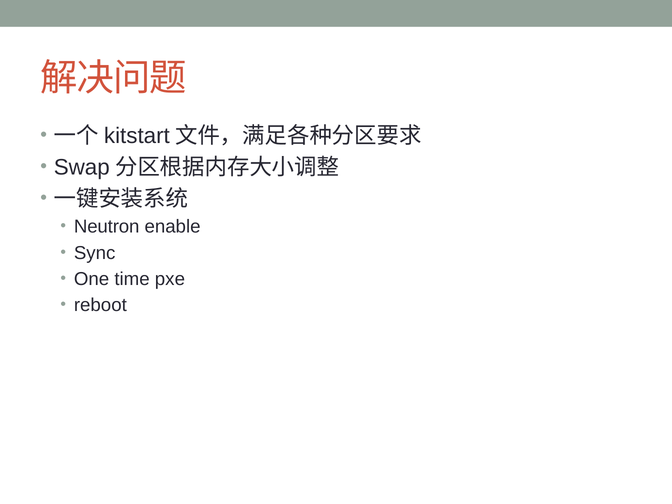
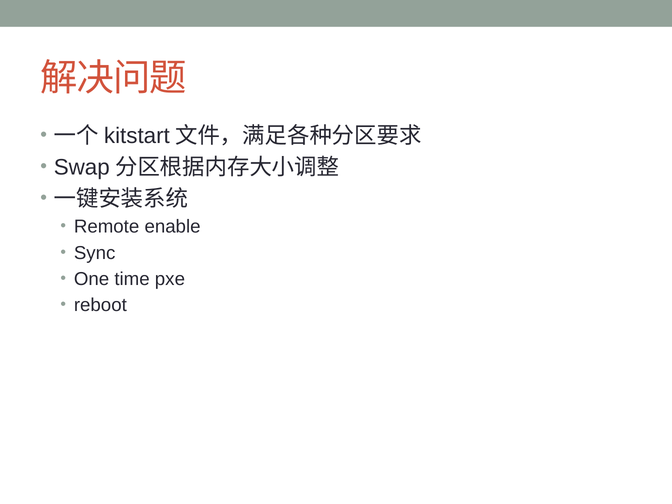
Neutron: Neutron -> Remote (107, 227)
